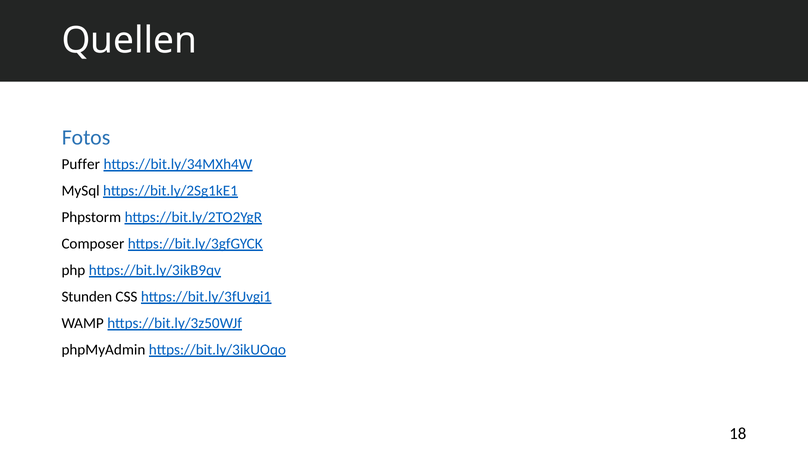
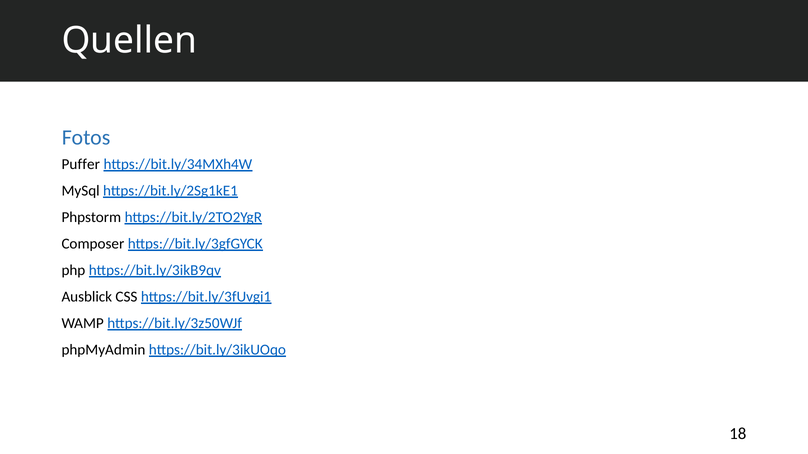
Stunden: Stunden -> Ausblick (87, 297)
